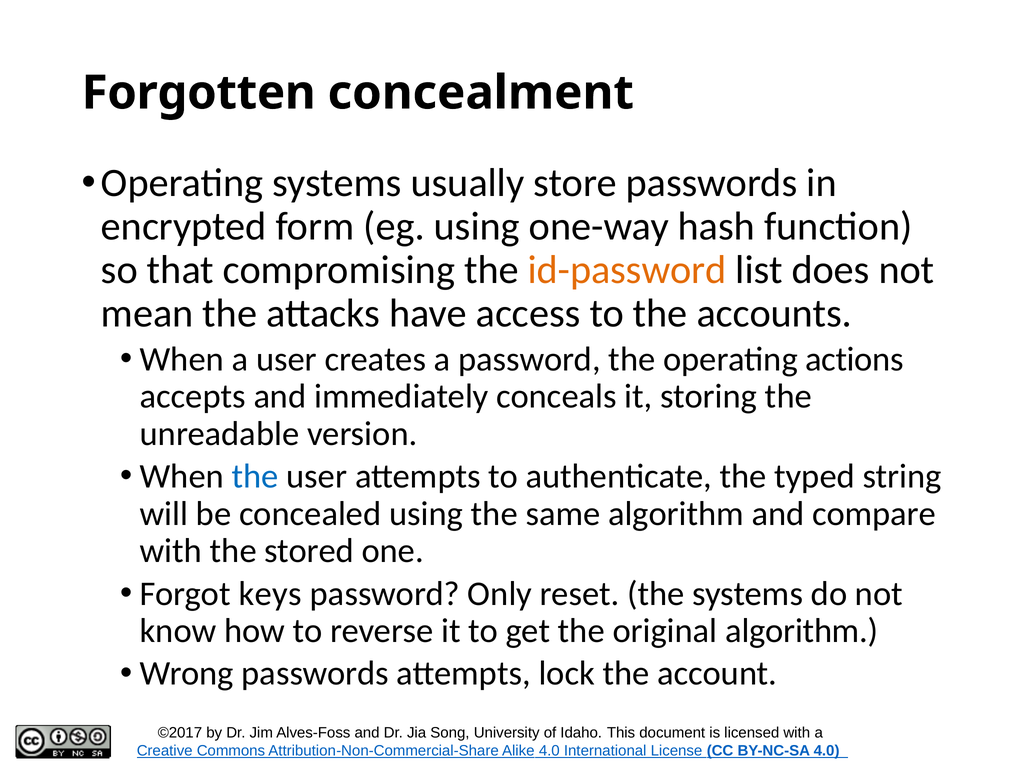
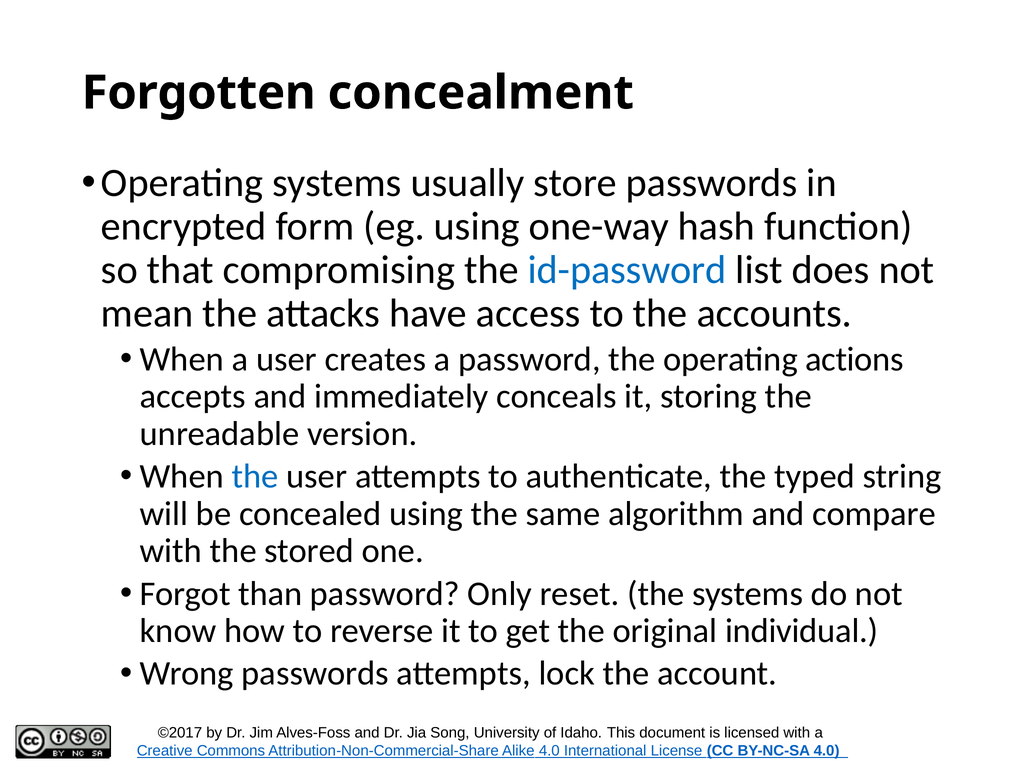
id-password colour: orange -> blue (627, 270)
keys: keys -> than (270, 594)
original algorithm: algorithm -> individual (802, 631)
